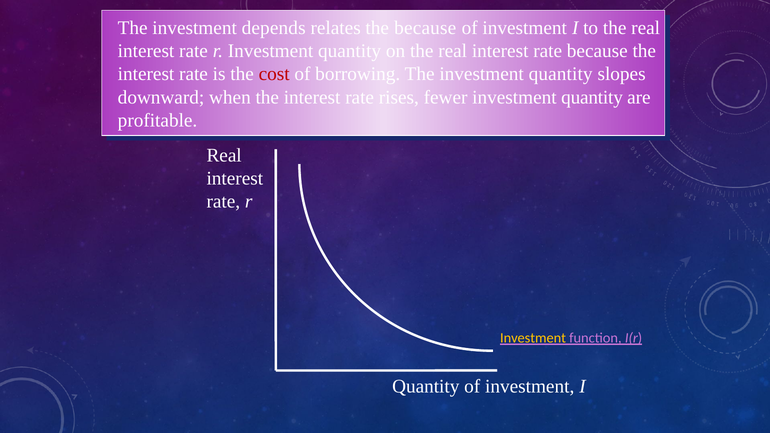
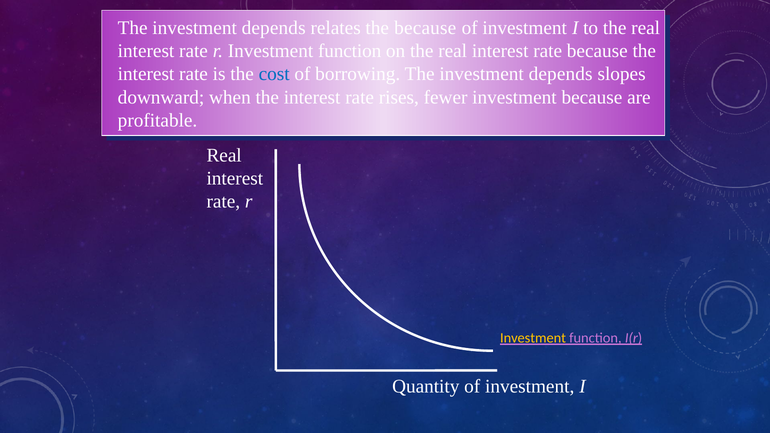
r Investment quantity: quantity -> function (350, 51)
cost colour: red -> blue (274, 74)
borrowing The investment quantity: quantity -> depends (561, 74)
fewer investment quantity: quantity -> because (592, 97)
